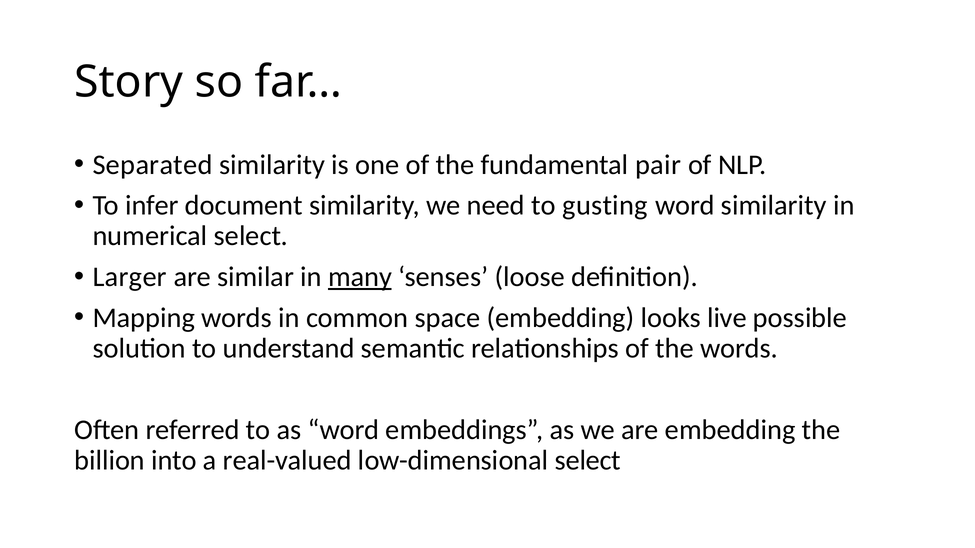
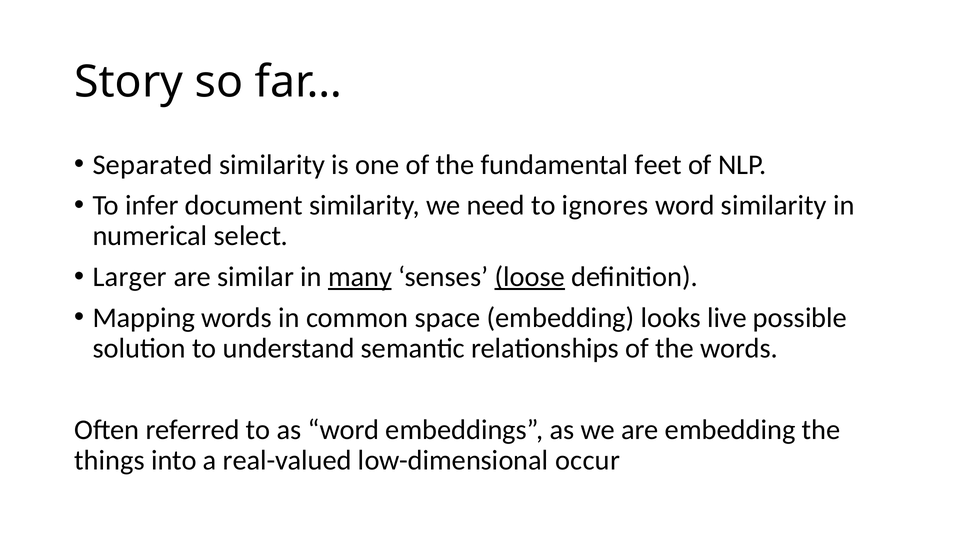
pair: pair -> feet (658, 165)
gusting: gusting -> ignores (605, 206)
loose underline: none -> present (530, 277)
billion: billion -> things (110, 461)
low-dimensional select: select -> occur (588, 461)
